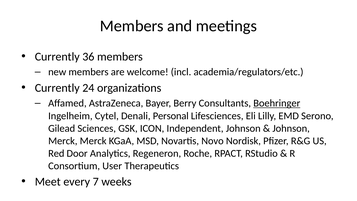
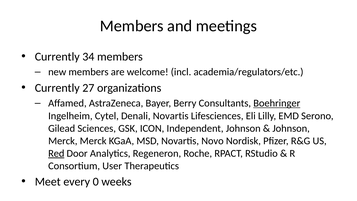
36: 36 -> 34 (88, 57)
24: 24 -> 27 (88, 88)
Denali Personal: Personal -> Novartis (171, 116)
Red underline: none -> present (56, 153)
7: 7 -> 0 (96, 182)
